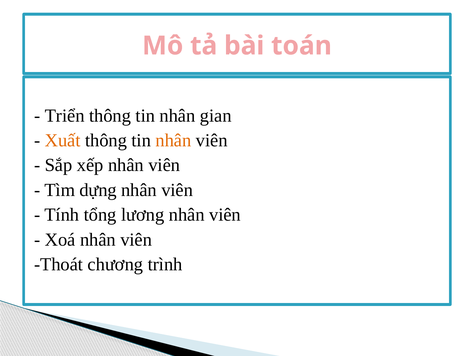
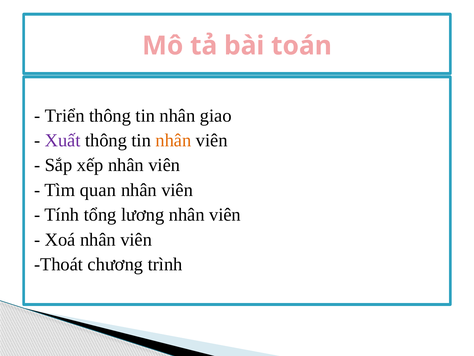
gian: gian -> giao (216, 115)
Xuất colour: orange -> purple (63, 140)
dựng: dựng -> quan (98, 190)
